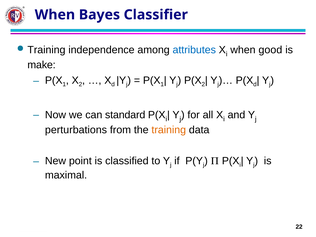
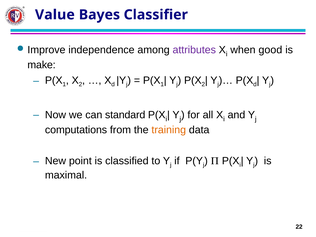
When: When -> Value (55, 15)
Training: Training -> Improve (46, 50)
attributes colour: blue -> purple (194, 50)
perturbations: perturbations -> computations (76, 130)
